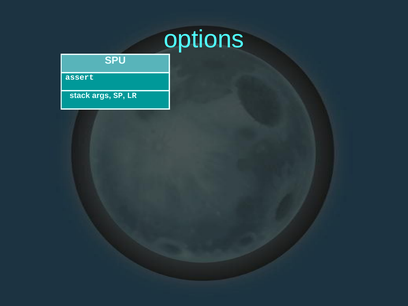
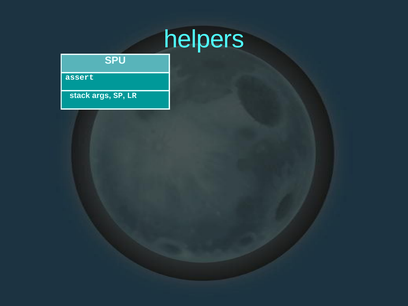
options: options -> helpers (204, 39)
